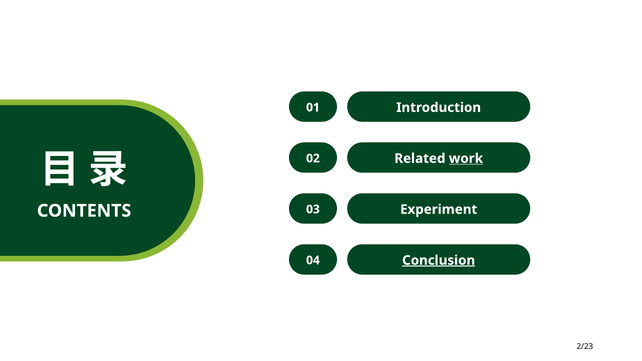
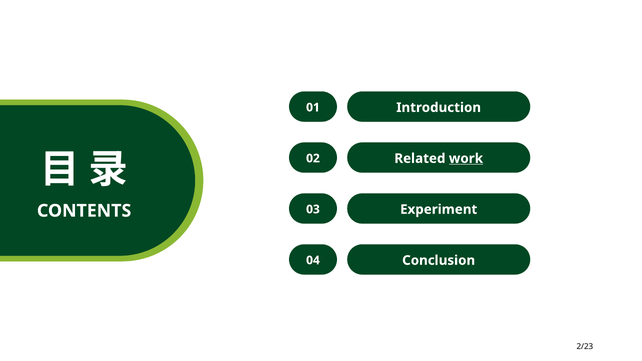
Conclusion underline: present -> none (439, 260)
